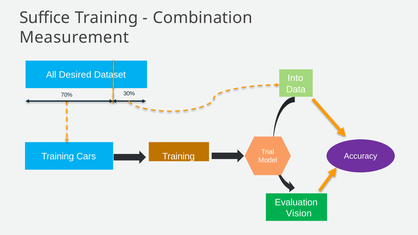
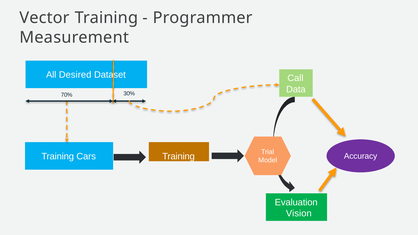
Suffice: Suffice -> Vector (45, 18)
Combination: Combination -> Programmer (203, 18)
Into: Into -> Call (295, 78)
